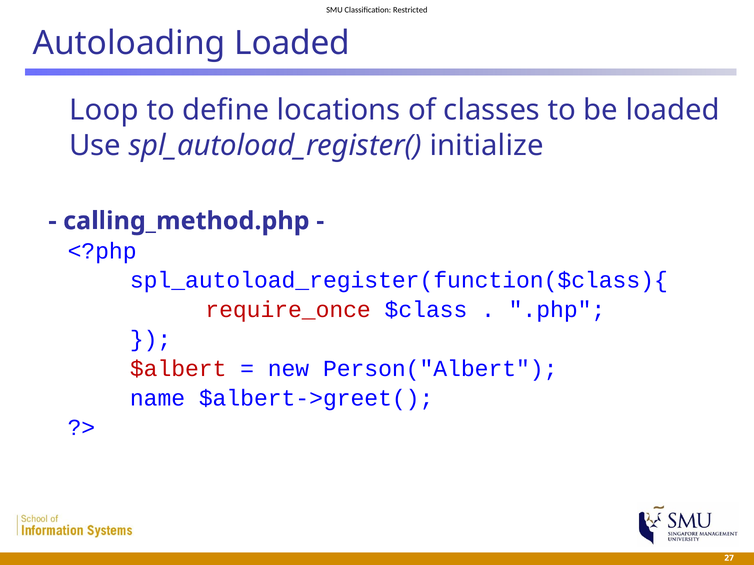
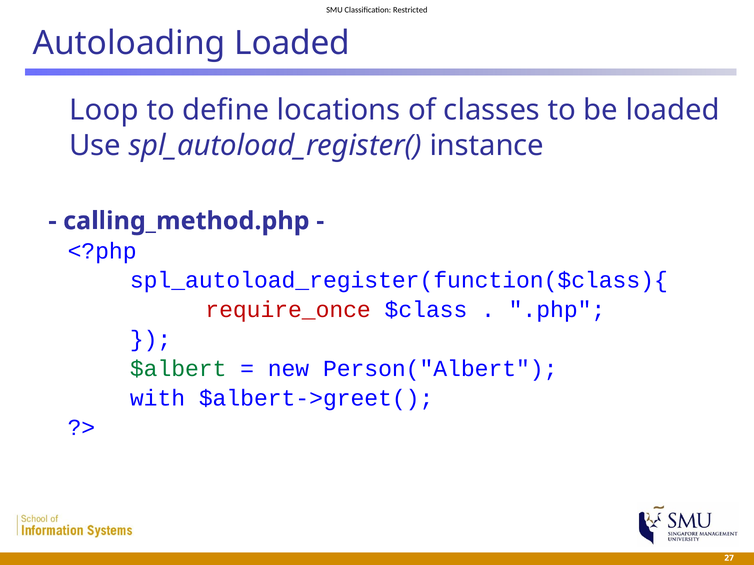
initialize: initialize -> instance (487, 146)
$albert colour: red -> green (178, 369)
name: name -> with (158, 399)
